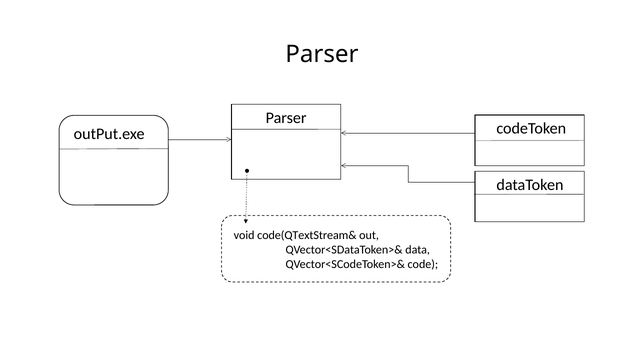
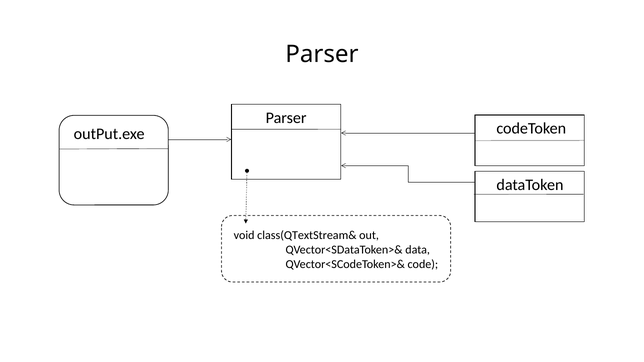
code(QTextStream&: code(QTextStream& -> class(QTextStream& (307, 236)
